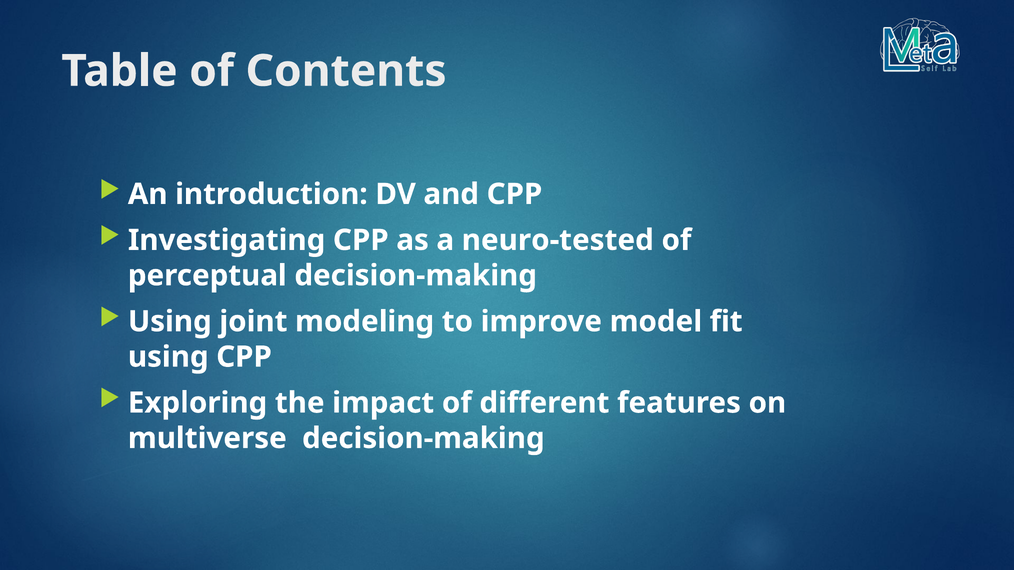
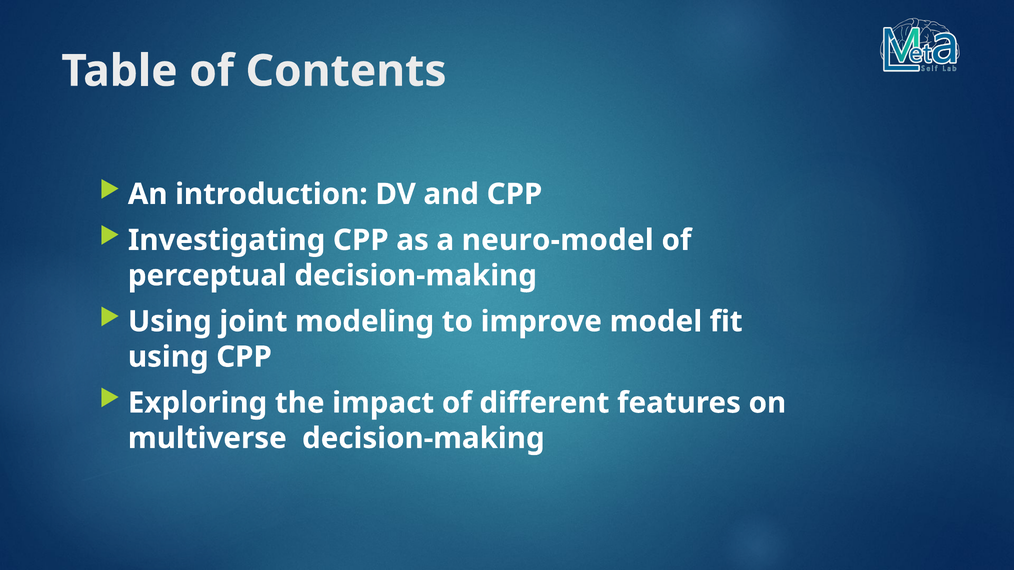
neuro-tested: neuro-tested -> neuro-model (558, 240)
